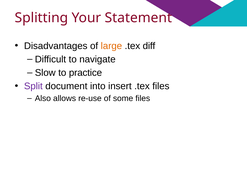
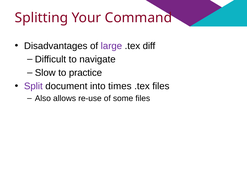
Statement: Statement -> Command (138, 18)
large colour: orange -> purple (111, 46)
insert: insert -> times (120, 86)
